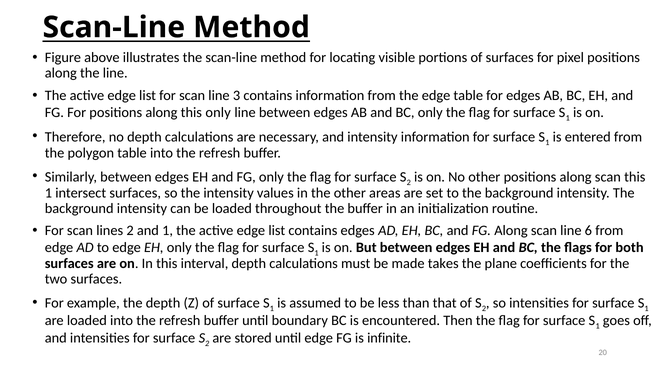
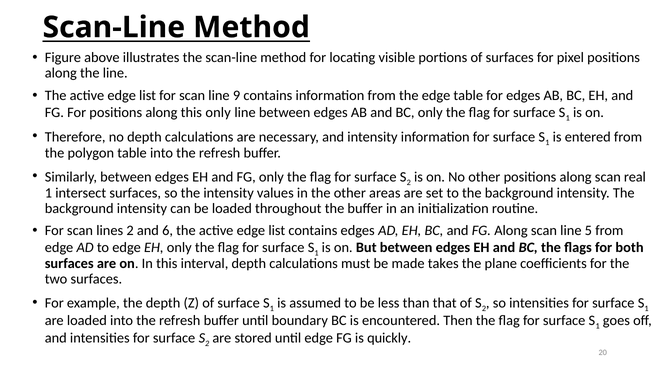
3: 3 -> 9 (237, 96)
scan this: this -> real (635, 177)
and 1: 1 -> 6 (168, 231)
6: 6 -> 5 (588, 231)
infinite: infinite -> quickly (389, 339)
